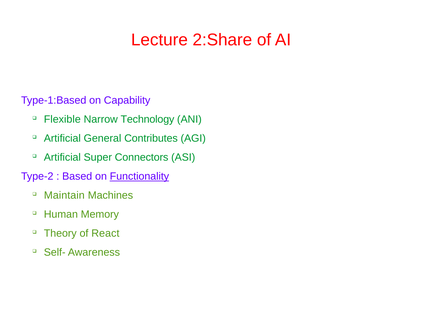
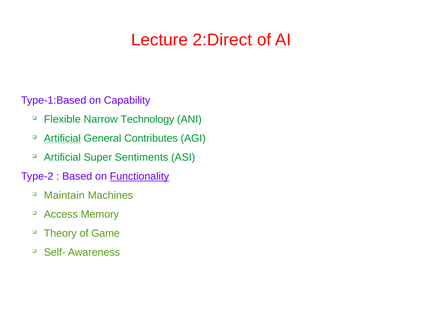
2:Share: 2:Share -> 2:Direct (222, 40)
Artificial underline: none -> present (62, 138)
Connectors: Connectors -> Sentiments (142, 157)
Human: Human -> Access (61, 215)
React: React -> Game (106, 234)
